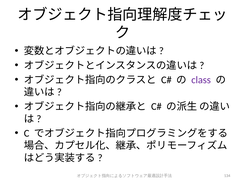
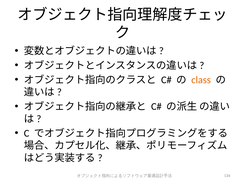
class colour: purple -> orange (201, 80)
